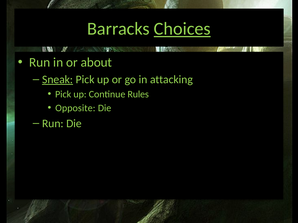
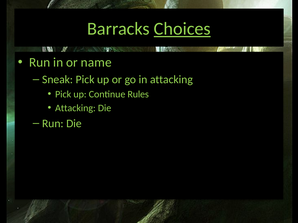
about: about -> name (96, 63)
Sneak underline: present -> none (58, 80)
Opposite: Opposite -> Attacking (75, 108)
